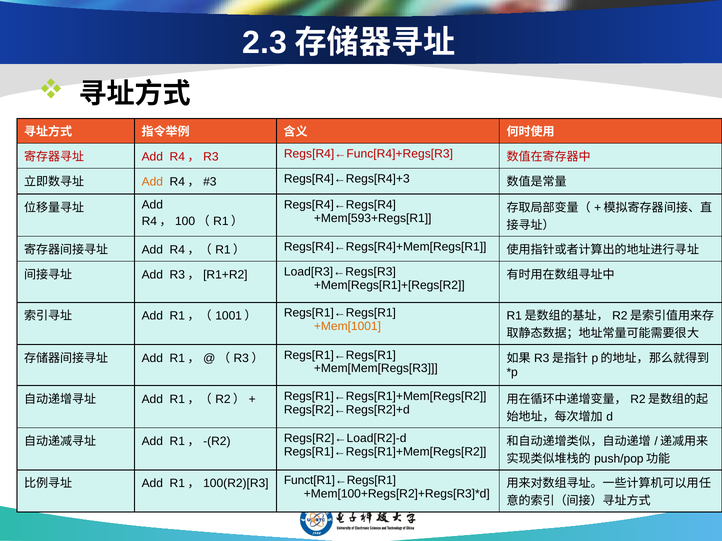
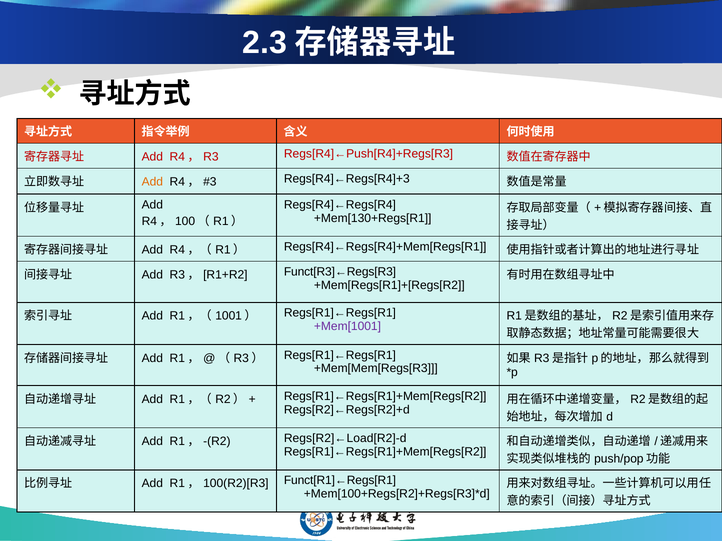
Regs[R4]←Func[R4]+Regs[R3: Regs[R4]←Func[R4]+Regs[R3 -> Regs[R4]←Push[R4]+Regs[R3 (368, 154)
+Mem[593+Regs[R1: +Mem[593+Regs[R1 -> +Mem[130+Regs[R1 (373, 218)
Load[R3]←Regs[R3: Load[R3]←Regs[R3 -> Funct[R3]←Regs[R3 (340, 272)
+Mem[1001 colour: orange -> purple (347, 327)
